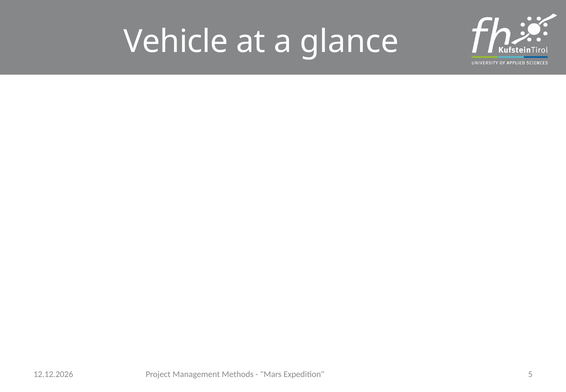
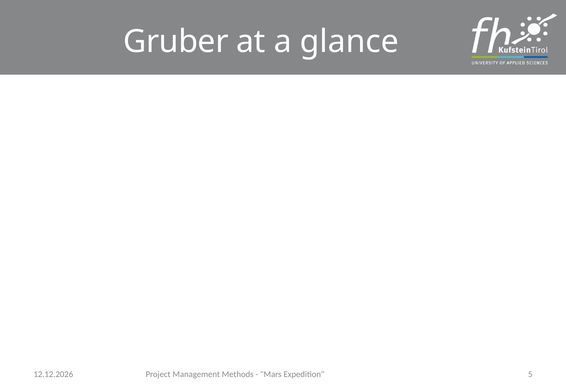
Vehicle: Vehicle -> Gruber (176, 42)
